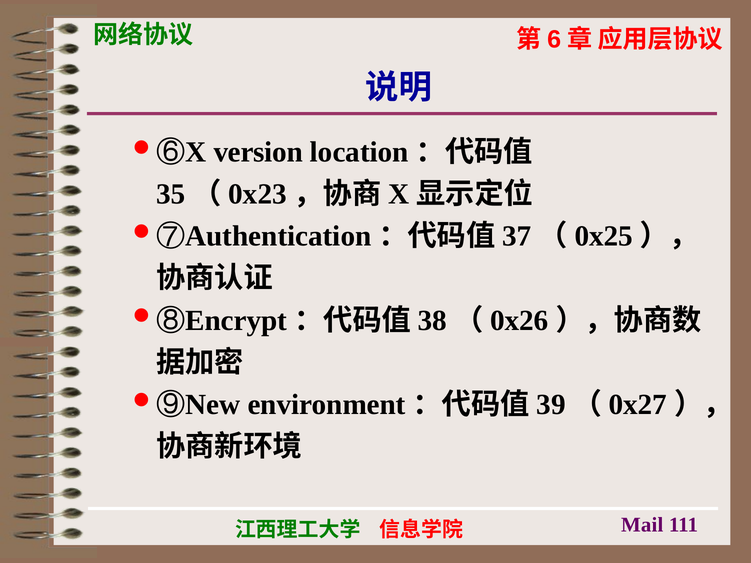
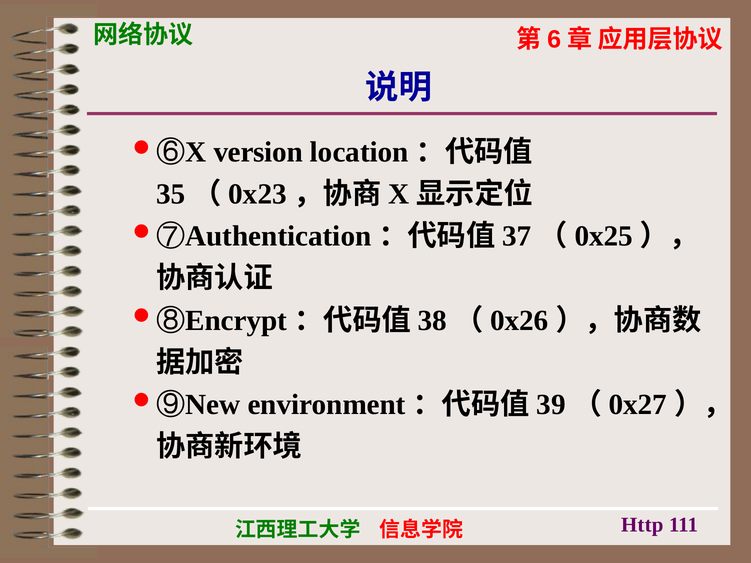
Mail: Mail -> Http (642, 525)
